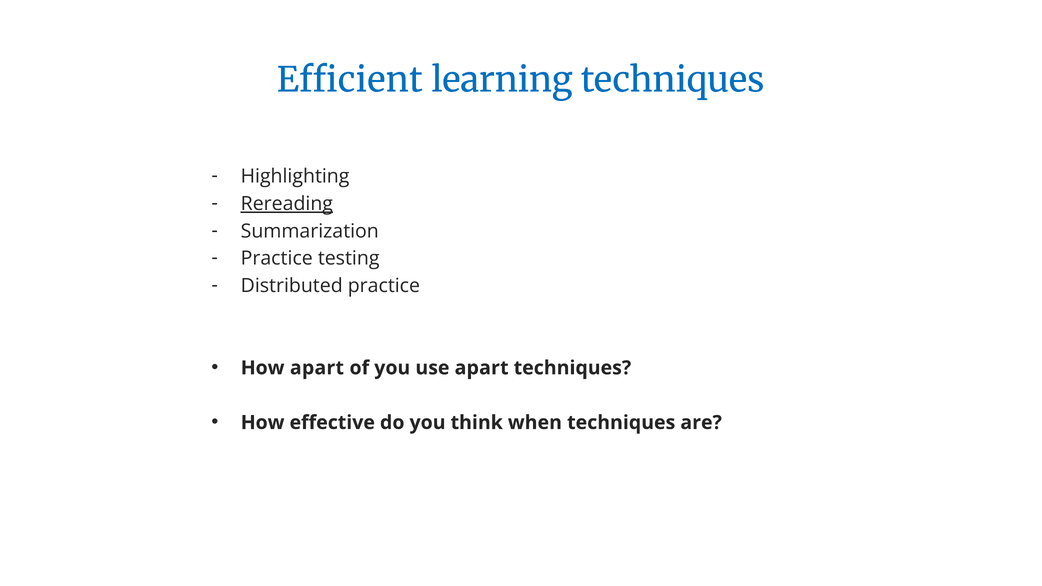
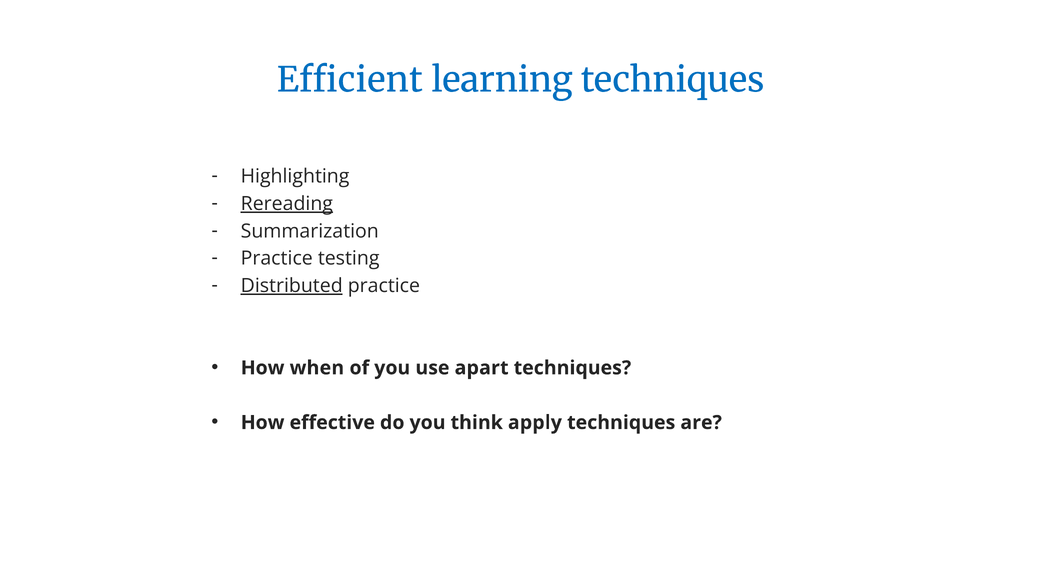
Distributed underline: none -> present (292, 286)
How apart: apart -> when (317, 368)
when: when -> apply (535, 423)
